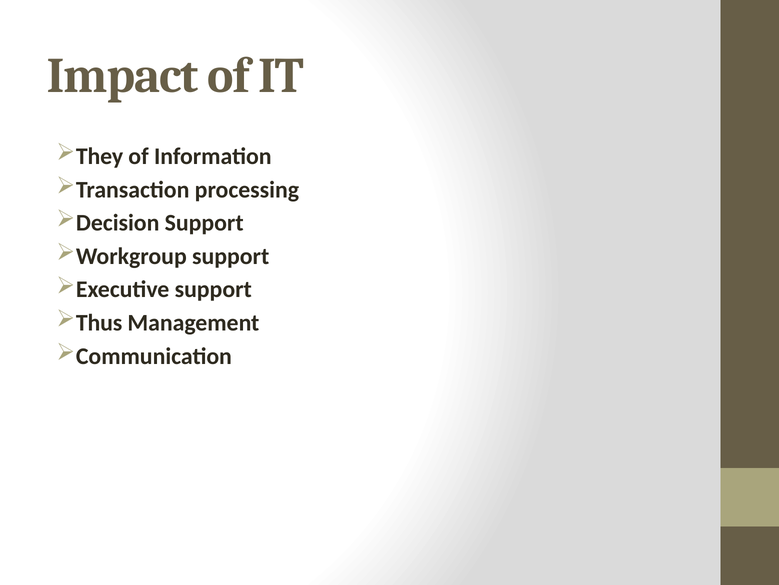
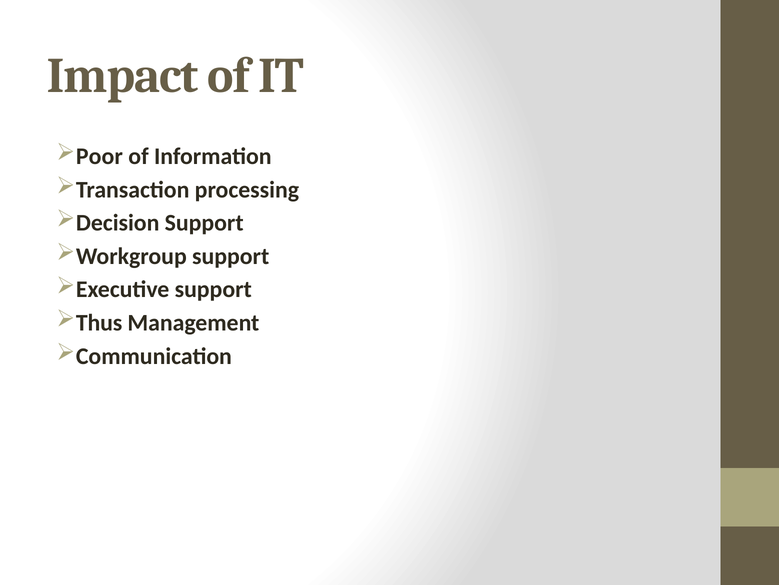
They: They -> Poor (99, 156)
